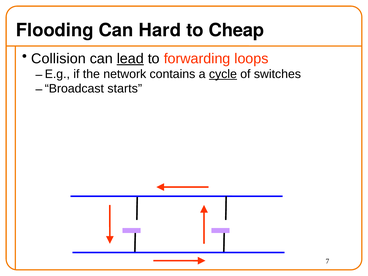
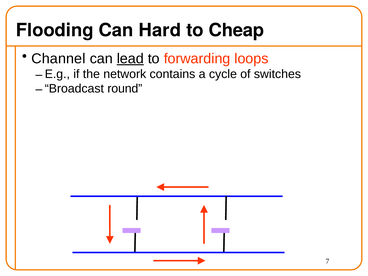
Collision: Collision -> Channel (58, 59)
cycle underline: present -> none (223, 74)
starts: starts -> round (125, 89)
